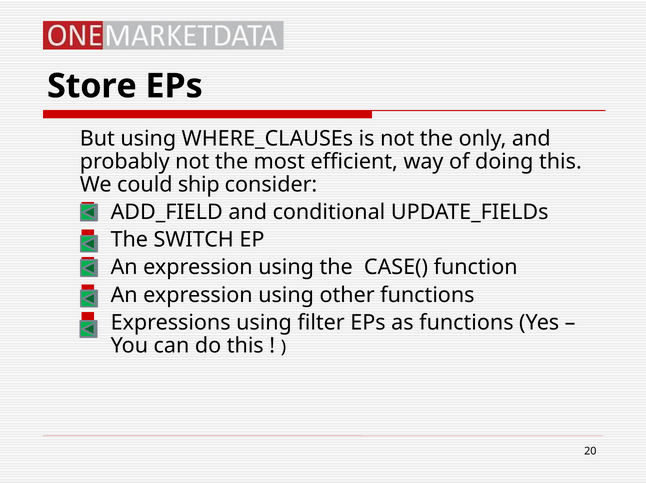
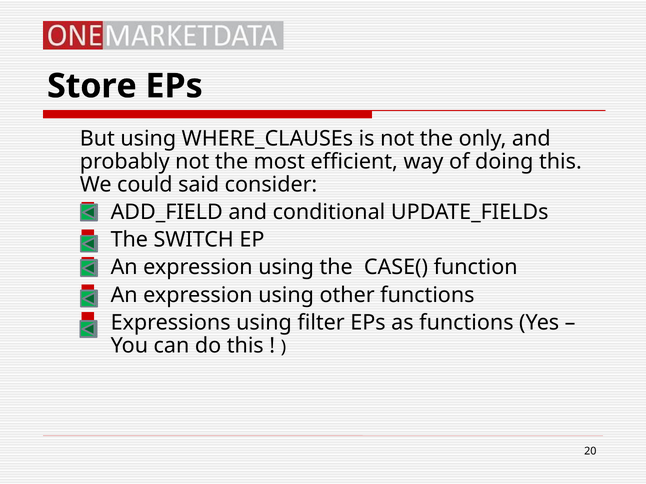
ship: ship -> said (199, 185)
